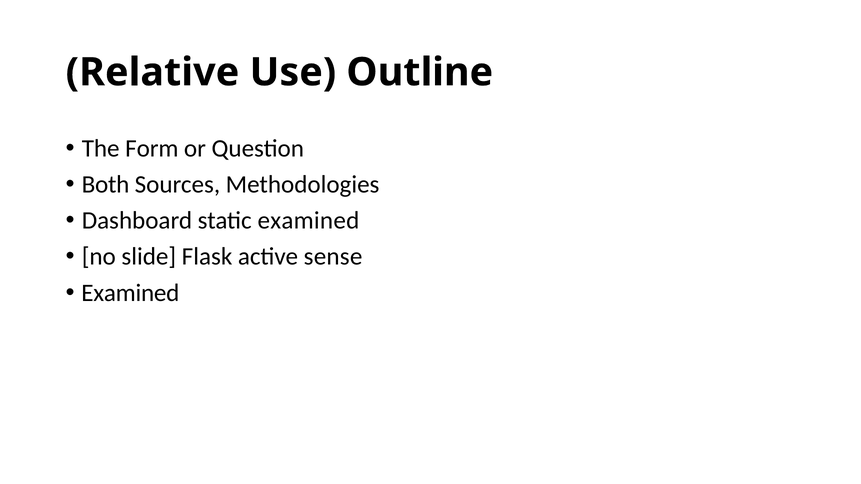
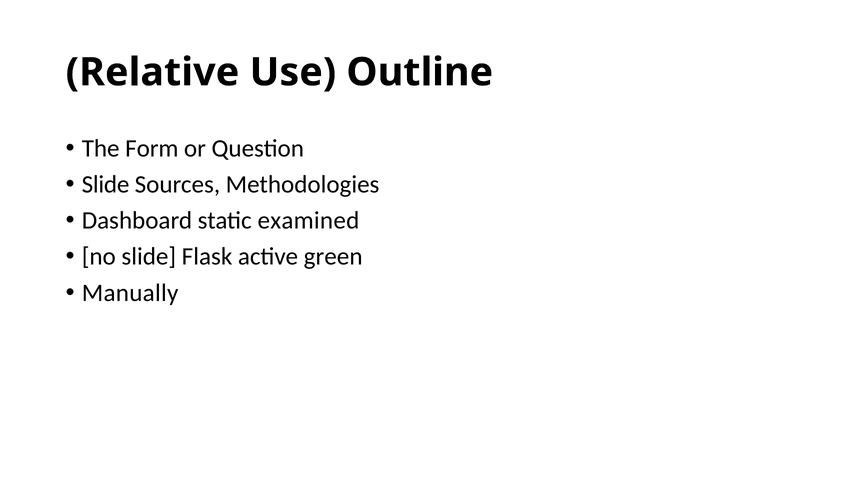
Both: Both -> Slide (106, 185)
sense: sense -> green (333, 257)
Examined: Examined -> Manually (130, 293)
